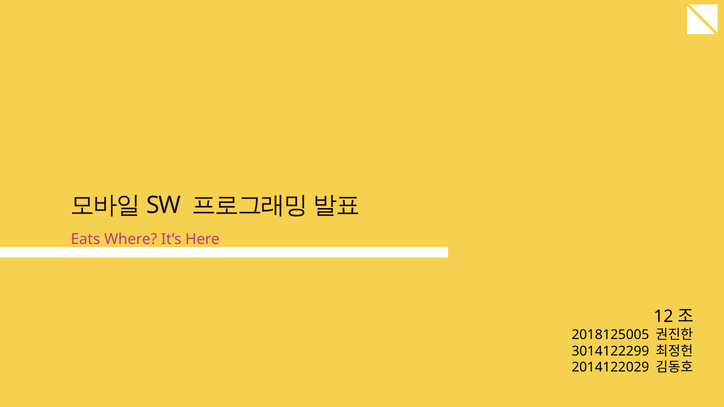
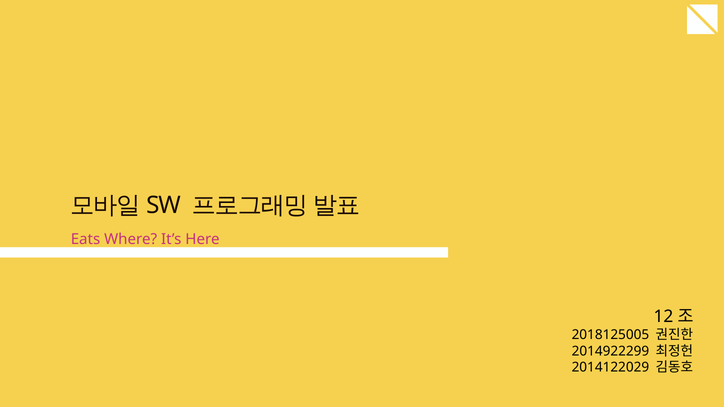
3014122299: 3014122299 -> 2014922299 (610, 351)
